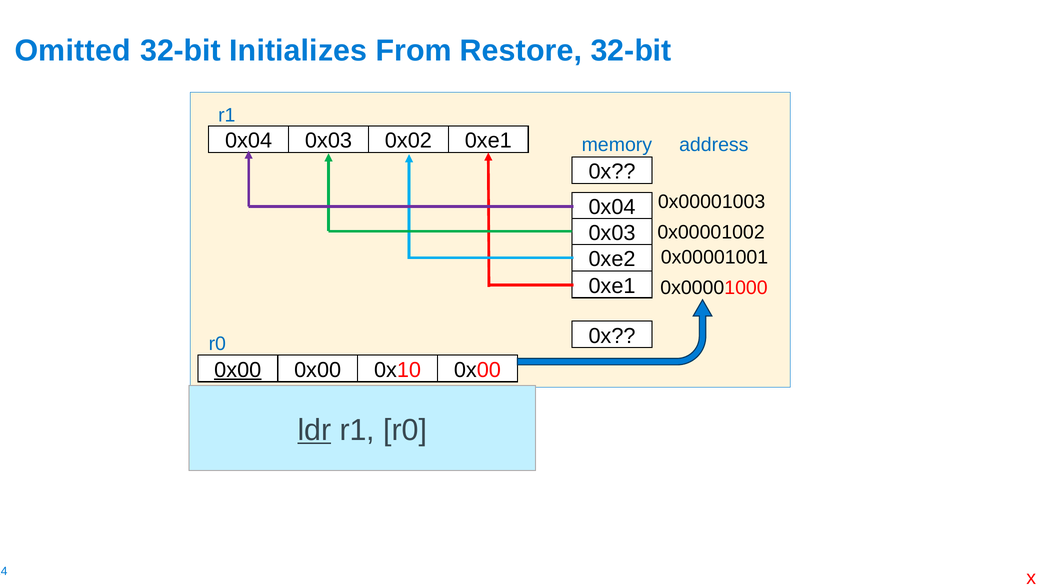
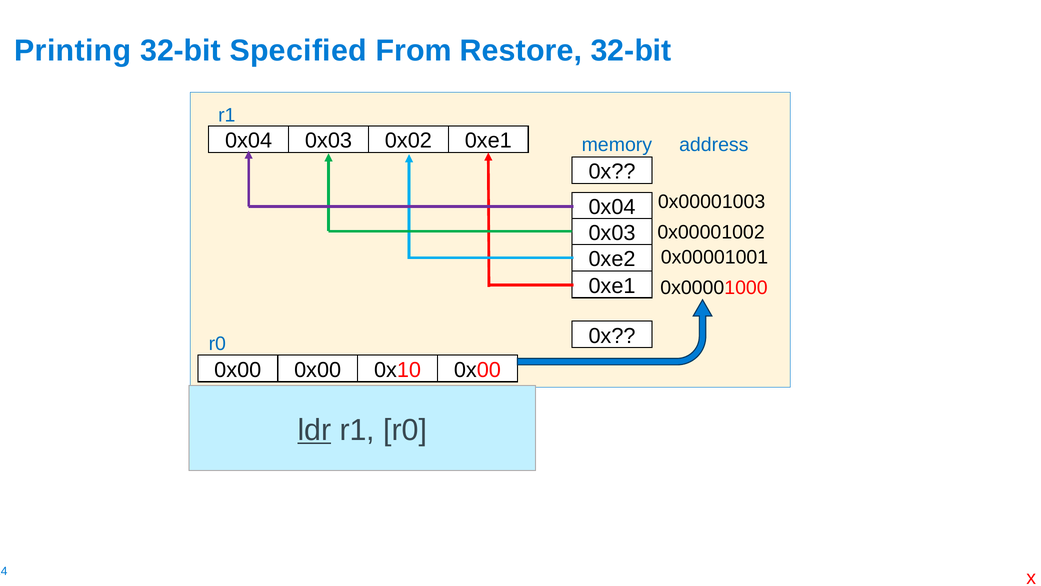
Omitted: Omitted -> Printing (73, 51)
Initializes: Initializes -> Specified (298, 51)
0x00 underline: present -> none (238, 370)
